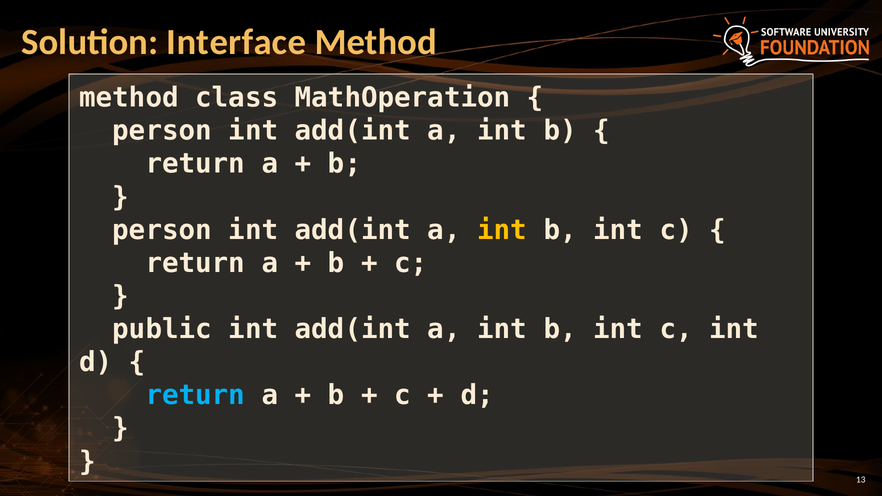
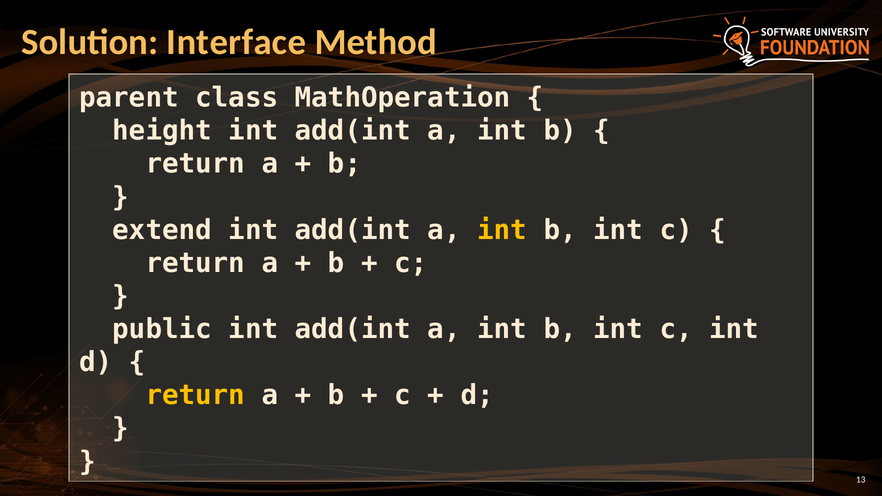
method: method -> parent (129, 98)
person: person -> height (162, 131)
person: person -> extend (162, 230)
return colour: light blue -> yellow (195, 396)
